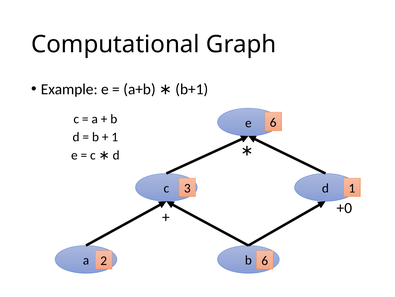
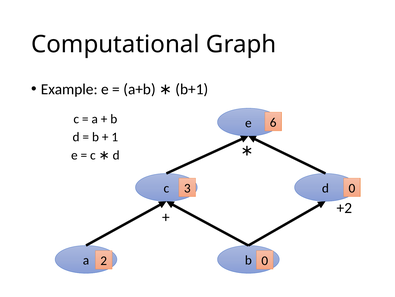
3 1: 1 -> 0 (352, 188)
+0: +0 -> +2 (344, 208)
2 6: 6 -> 0 (265, 260)
